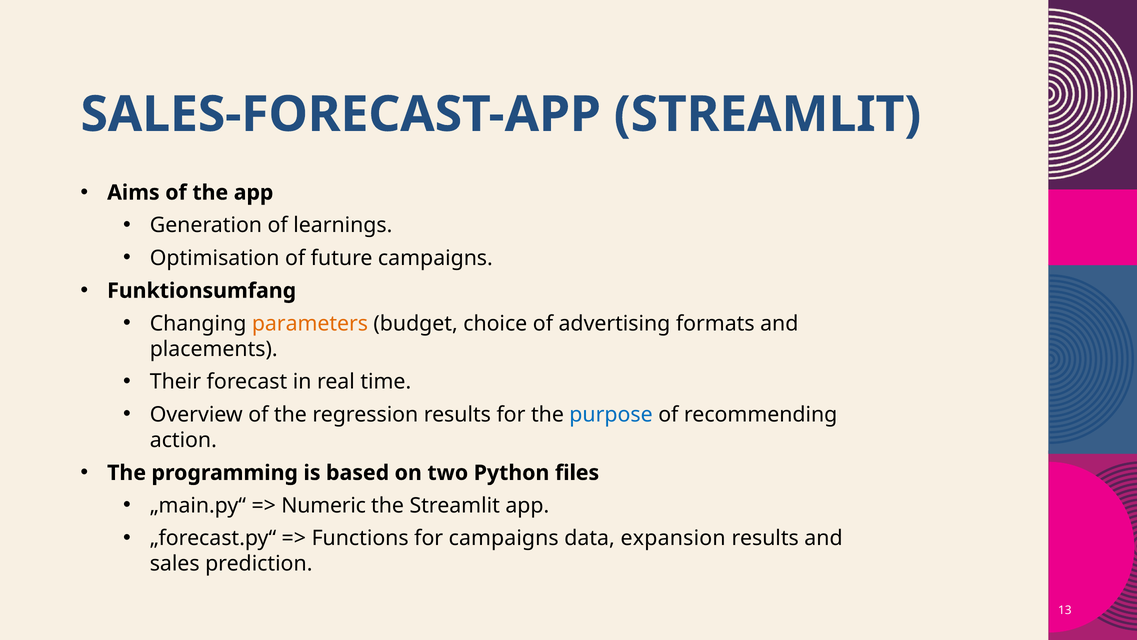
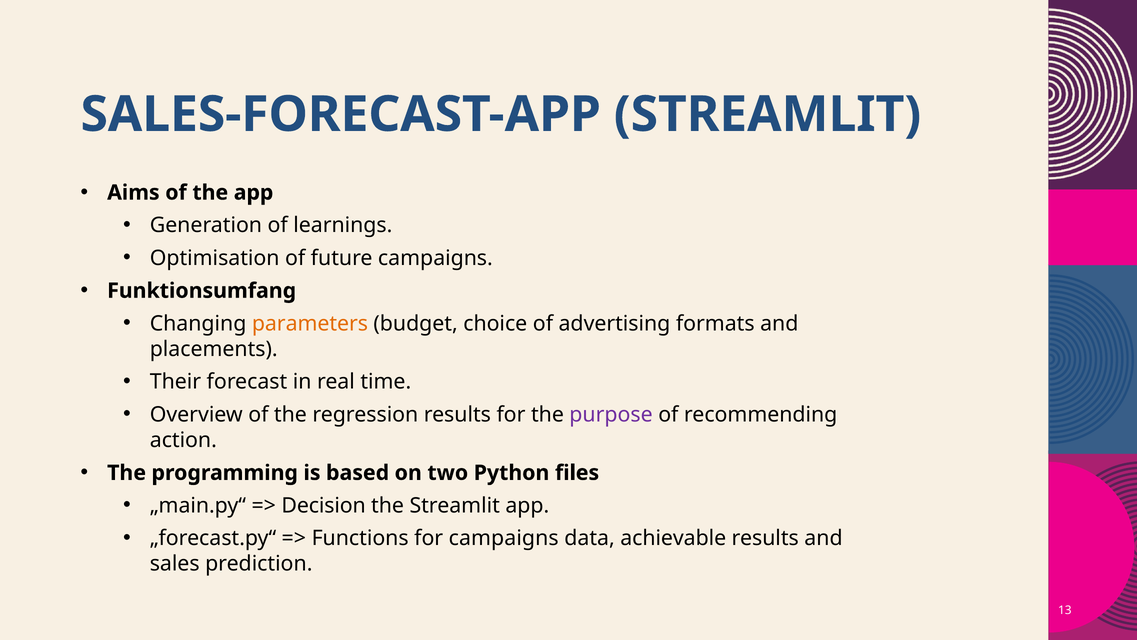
purpose colour: blue -> purple (611, 414)
Numeric: Numeric -> Decision (324, 505)
expansion: expansion -> achievable (673, 538)
